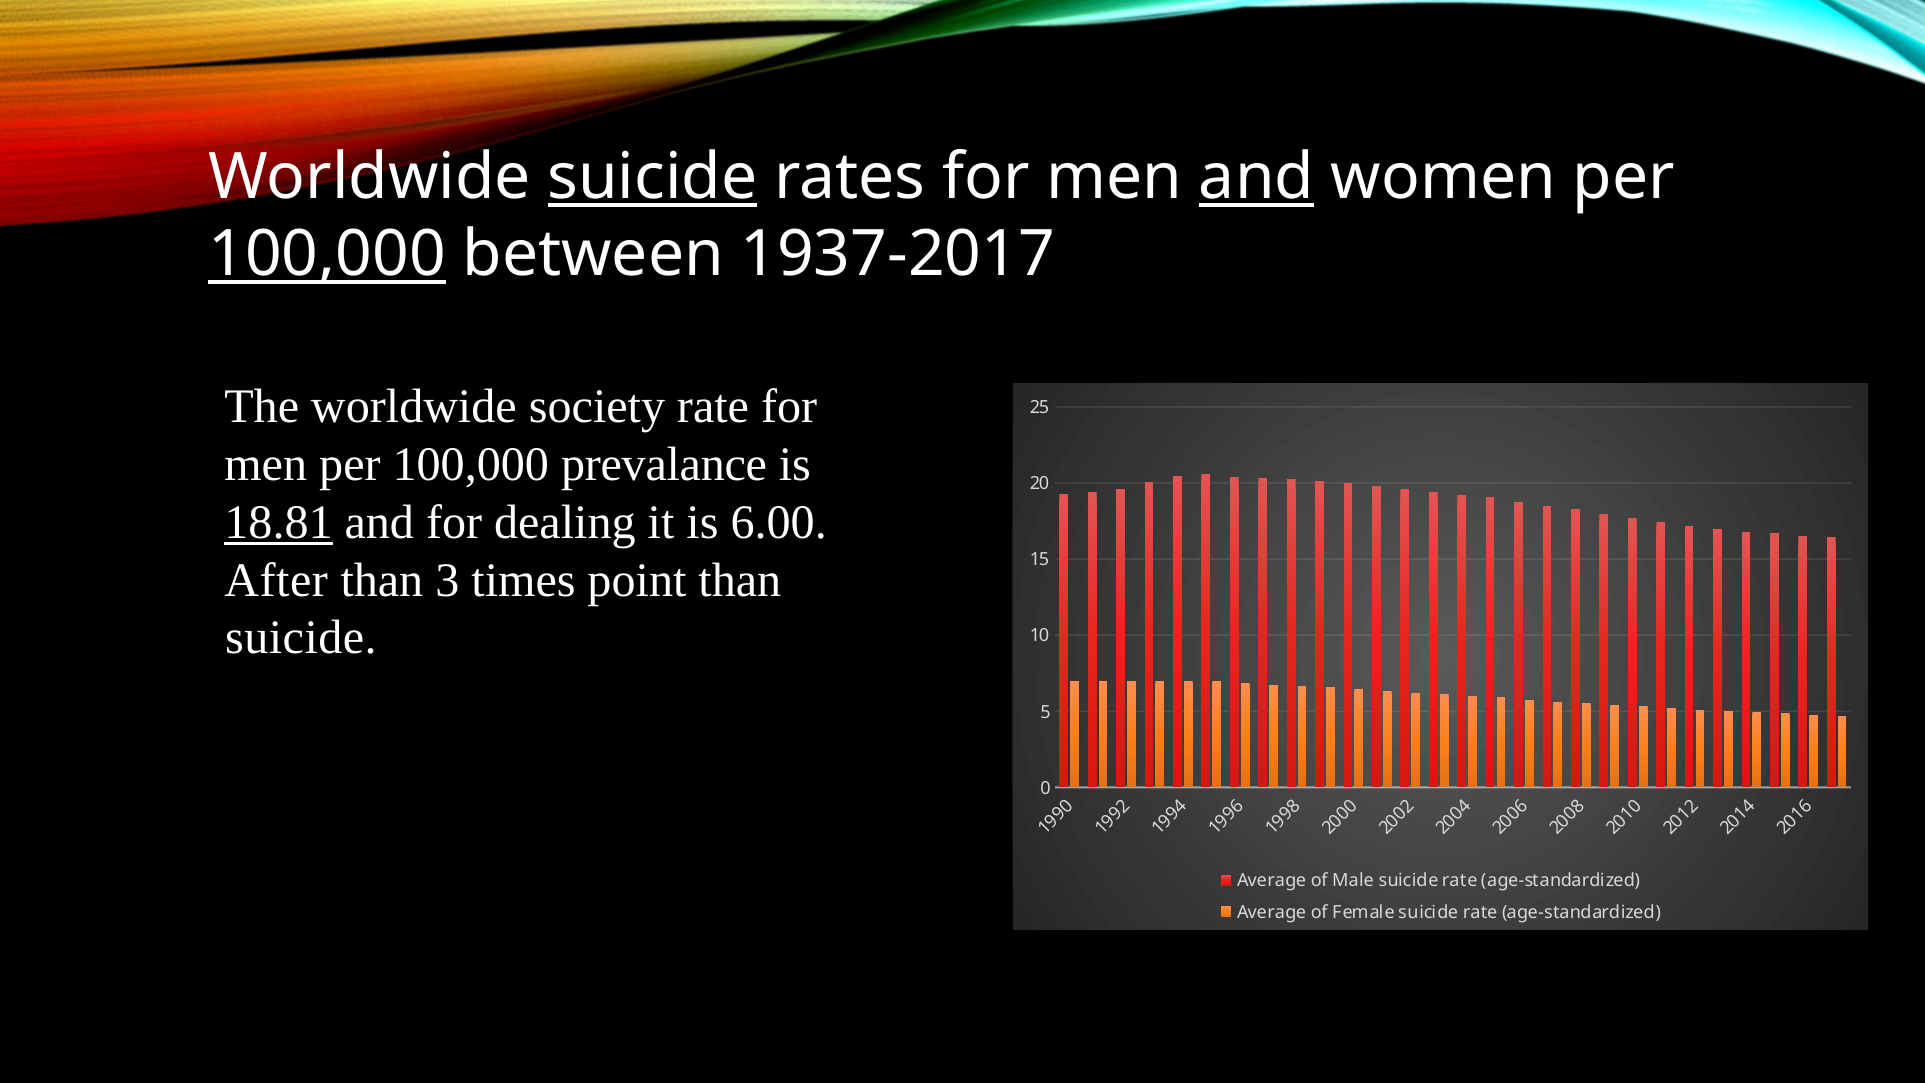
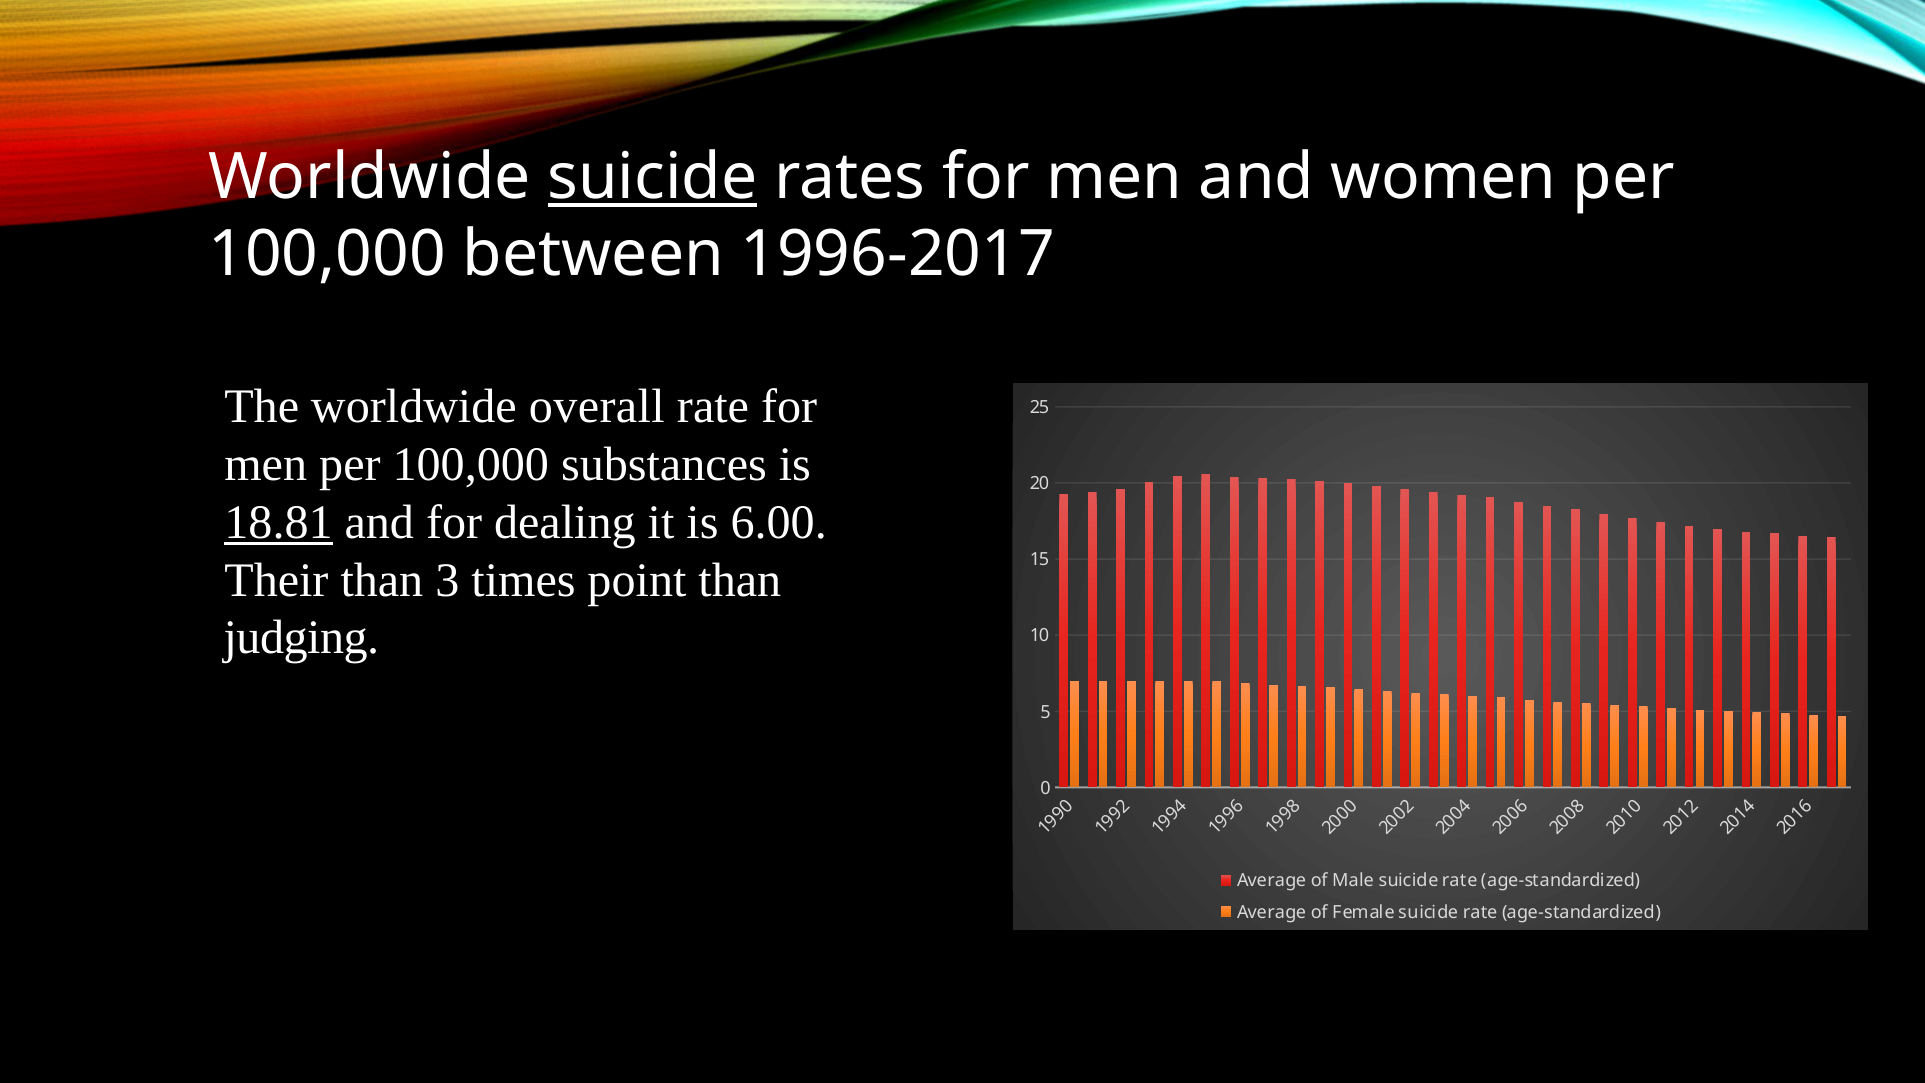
and underline: present -> none (1257, 178)
100,000 underline: present -> none (327, 255)
1937-2017: 1937-2017 -> 1996-2017 (898, 255)
society: society -> overall (597, 407)
prevalance: prevalance -> substances (664, 465)
After: After -> Their (276, 580)
suicide: suicide -> judging (301, 638)
